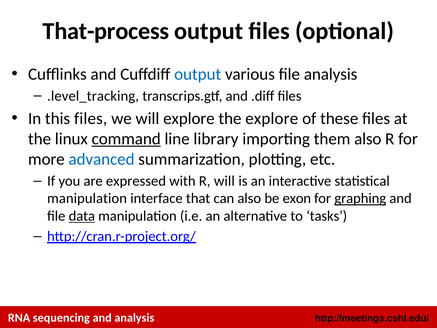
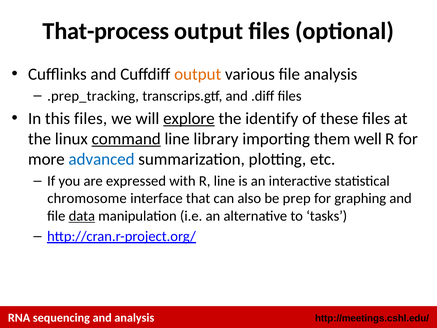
output colour: blue -> orange (198, 74)
.level_tracking: .level_tracking -> .prep_tracking (93, 96)
explore underline: none -> present (189, 118)
the explore: explore -> identify (272, 118)
them also: also -> well (368, 139)
R will: will -> line (224, 181)
manipulation: manipulation -> chromosome (87, 198)
exon: exon -> prep (297, 198)
graphing underline: present -> none (360, 198)
